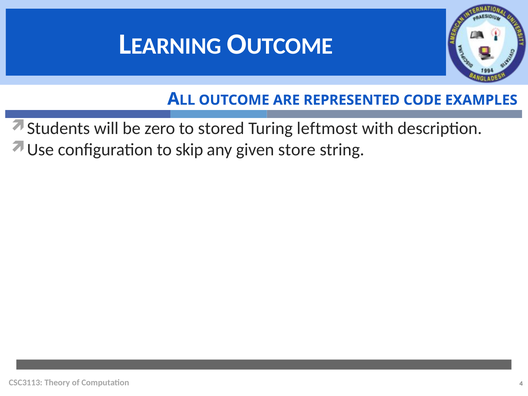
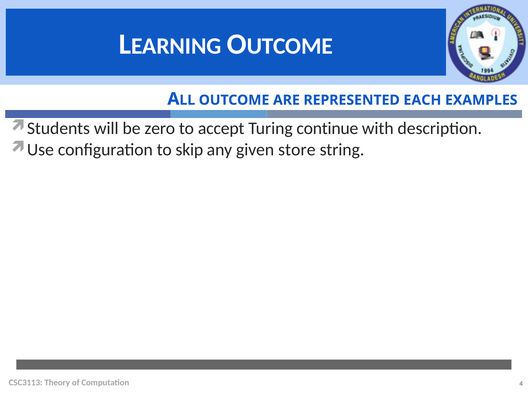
CODE: CODE -> EACH (422, 100)
stored: stored -> accept (221, 128)
leftmost: leftmost -> continue (327, 128)
